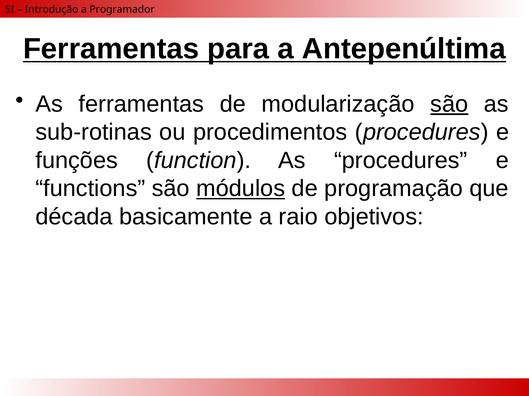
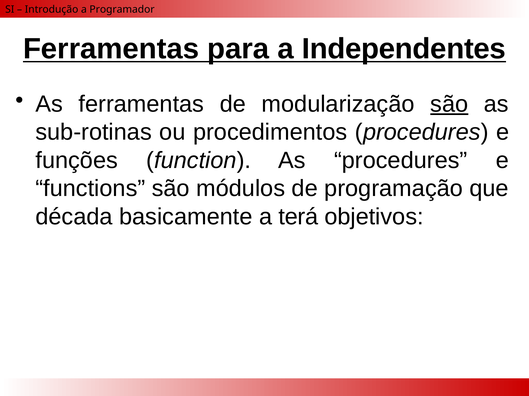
Antepenúltima: Antepenúltima -> Independentes (404, 49)
módulos underline: present -> none (241, 189)
raio: raio -> terá (298, 217)
